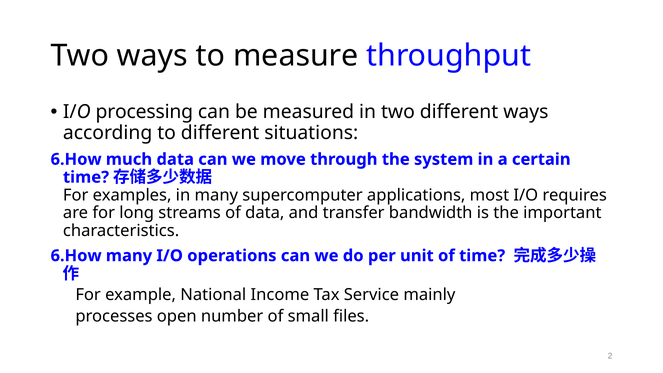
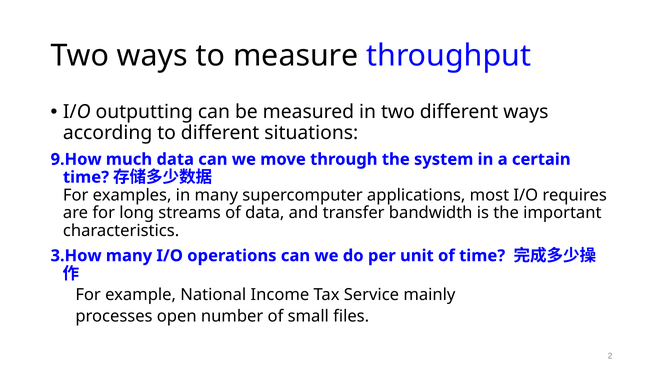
processing: processing -> outputting (144, 112)
6.How: 6.How -> 9.How (76, 159)
6.How: 6.How -> 3.How (76, 256)
